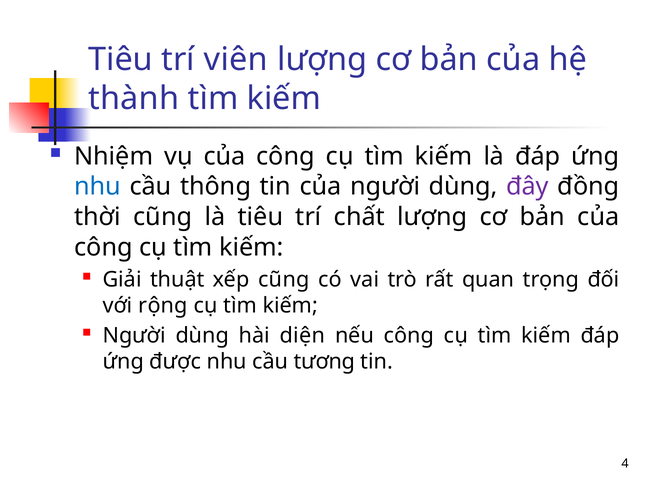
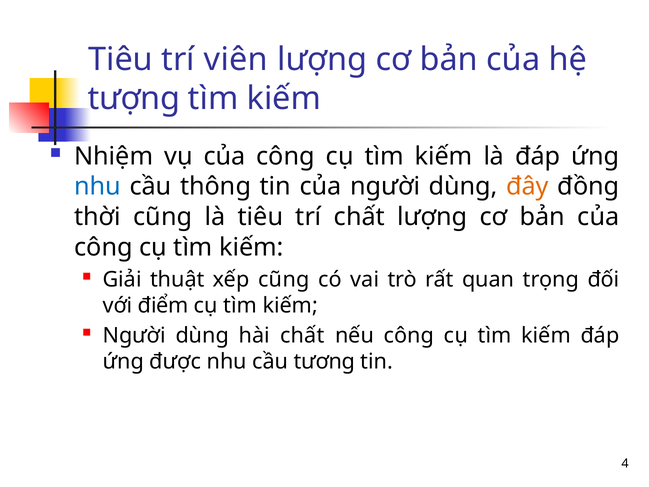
thành: thành -> tượng (134, 98)
đây colour: purple -> orange (528, 186)
rộng: rộng -> điểm (163, 305)
hài diện: diện -> chất (302, 336)
